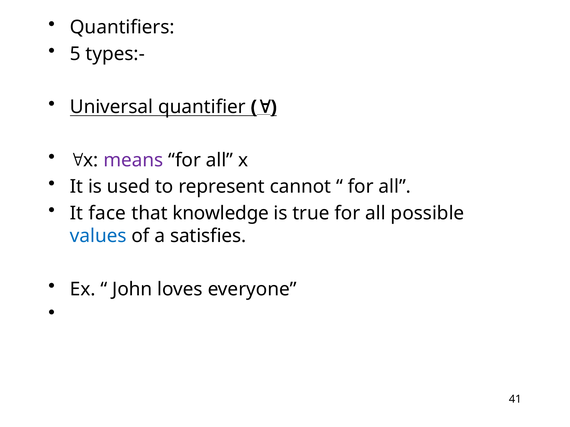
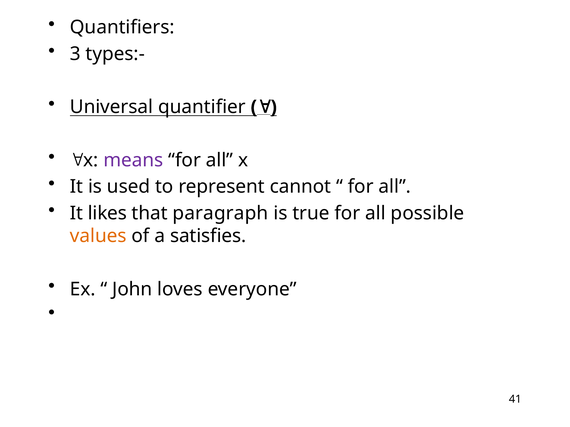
5: 5 -> 3 (75, 54)
face: face -> likes (107, 213)
knowledge: knowledge -> paragraph (220, 213)
values colour: blue -> orange (98, 236)
